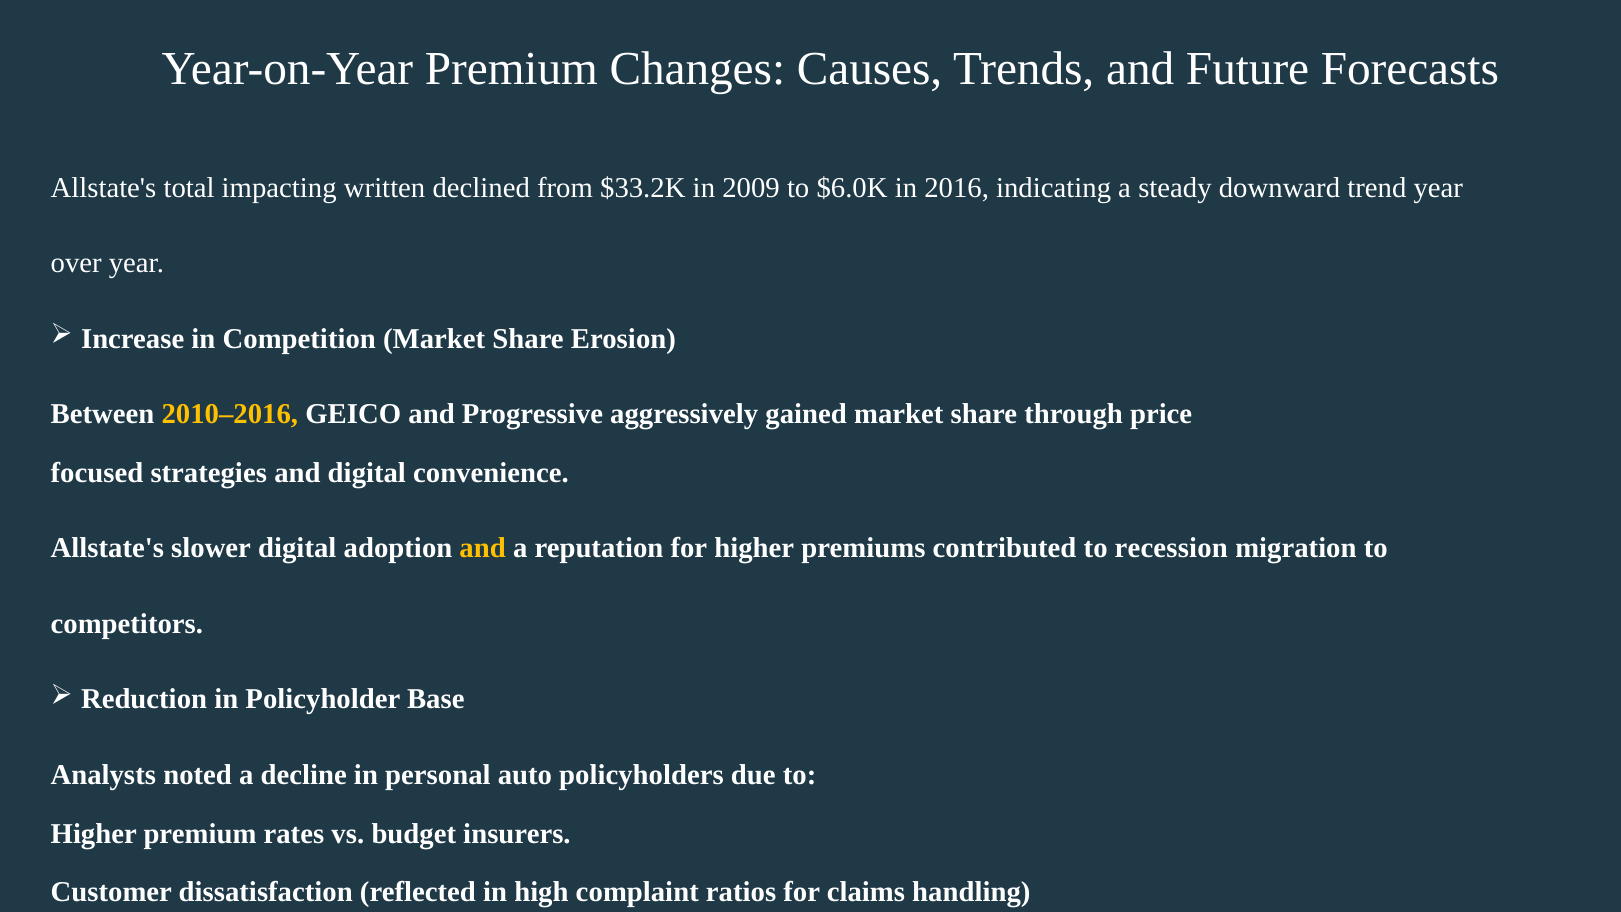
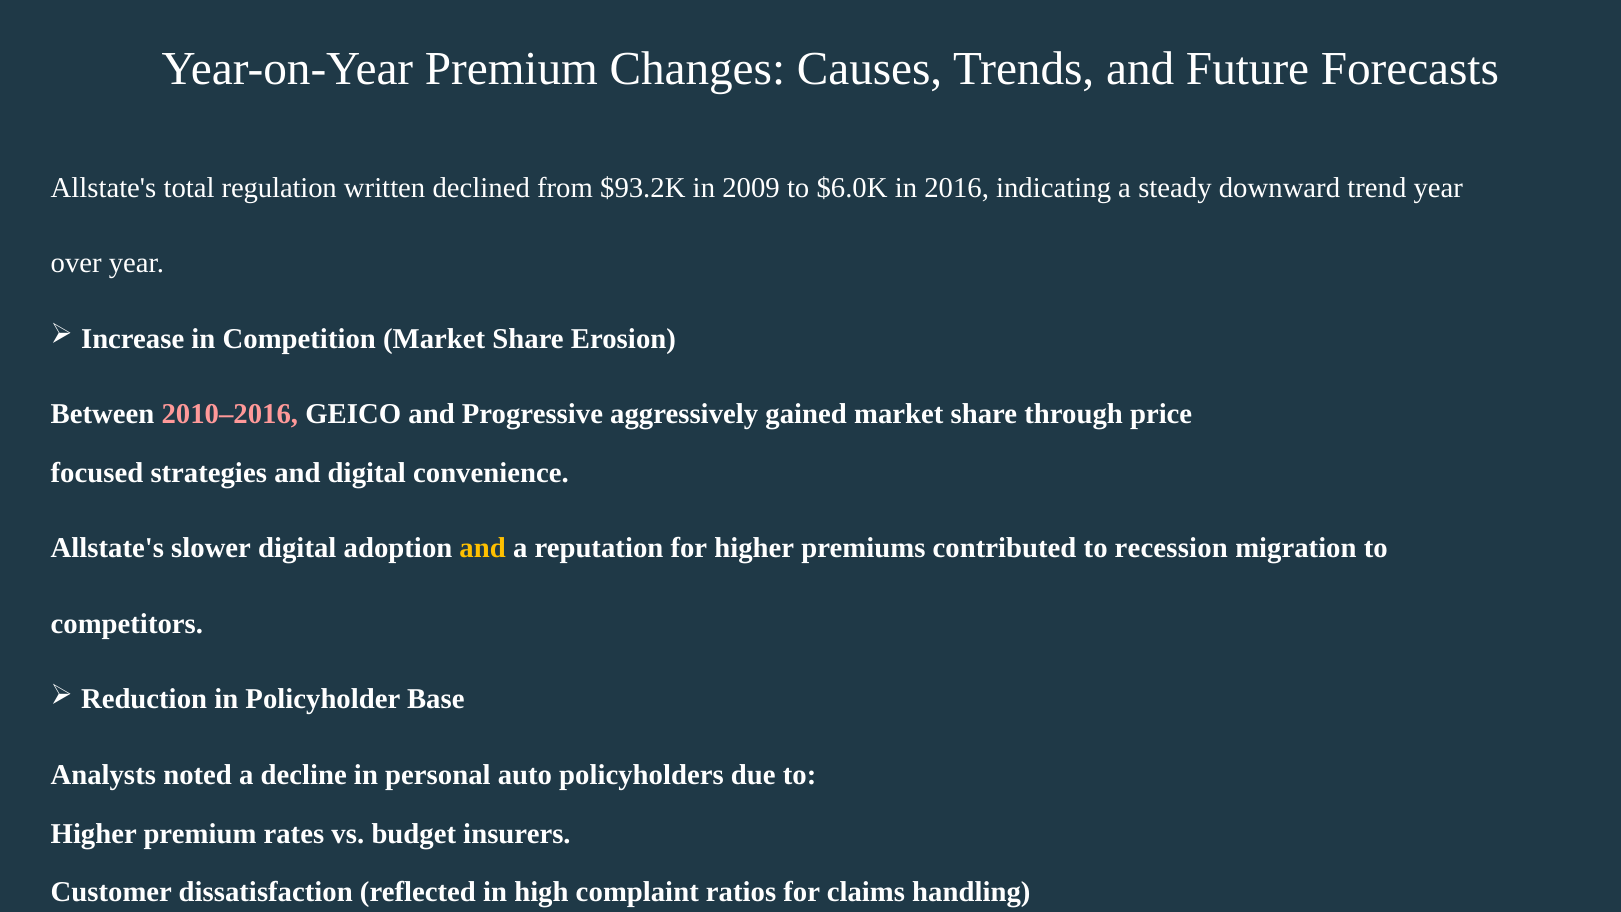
impacting: impacting -> regulation (279, 188)
$33.2K: $33.2K -> $93.2K (643, 188)
2010–2016 colour: yellow -> pink (230, 414)
